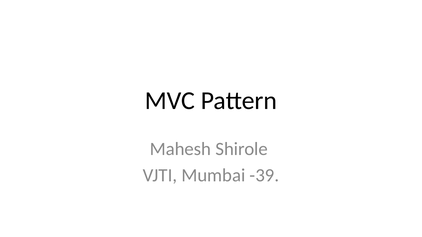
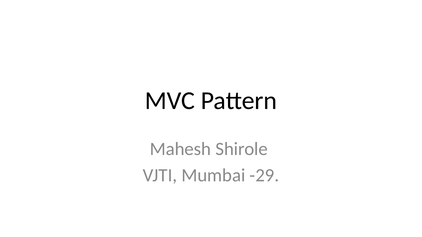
-39: -39 -> -29 (264, 175)
